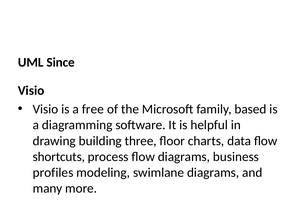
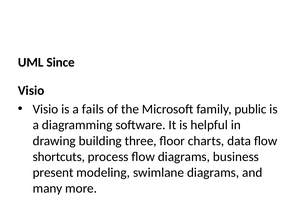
free: free -> fails (93, 109)
based: based -> public (250, 109)
profiles: profiles -> present (53, 172)
